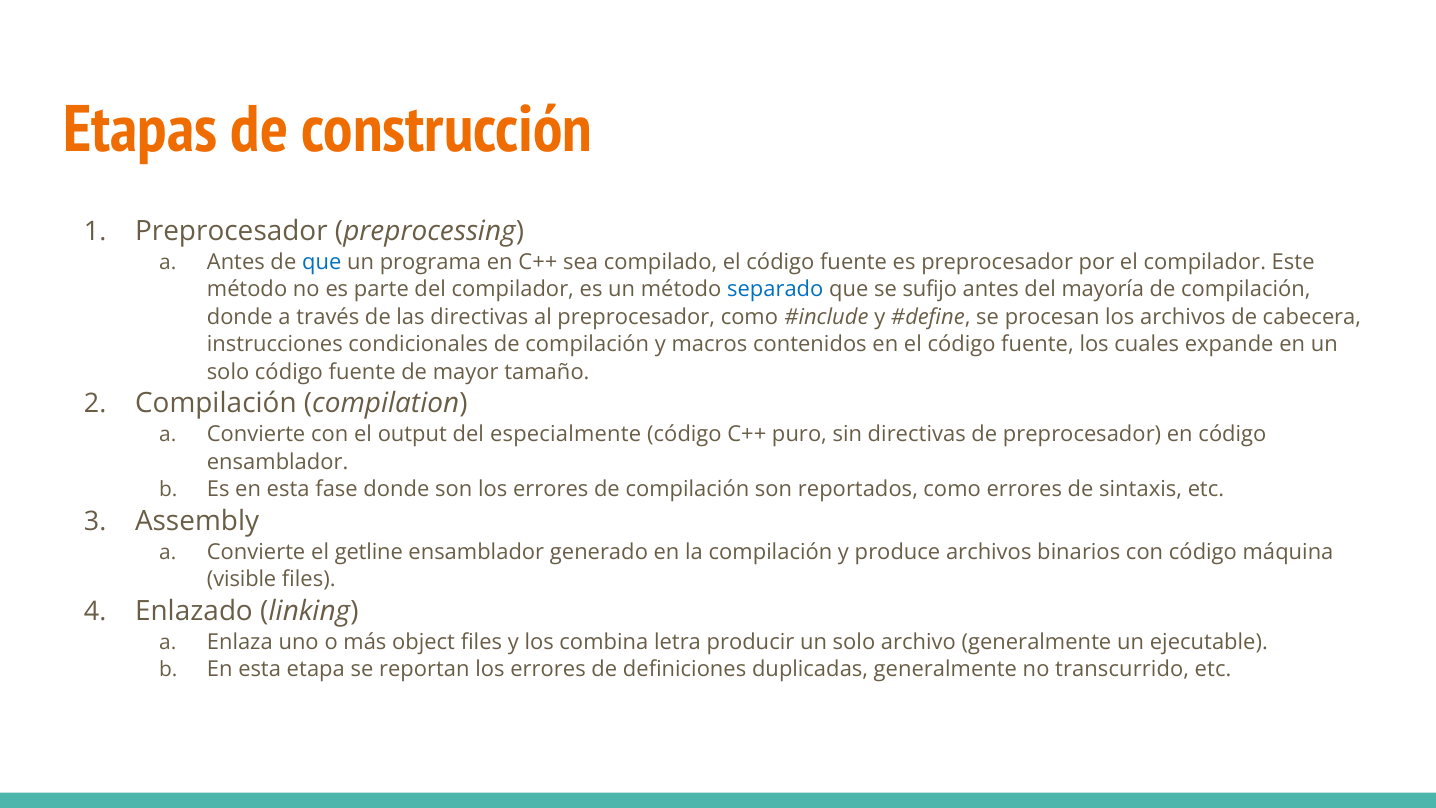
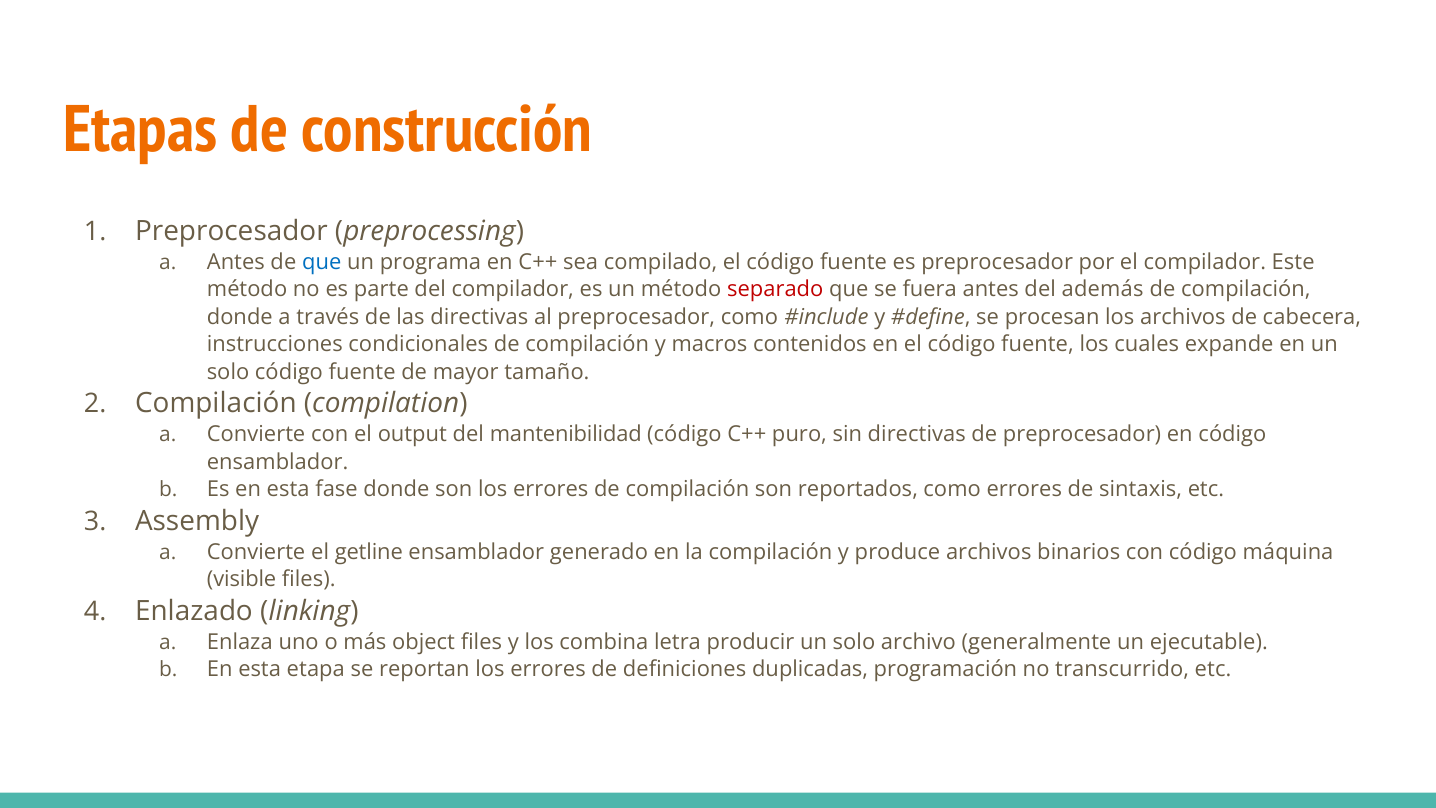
separado colour: blue -> red (775, 290)
sufijo: sufijo -> fuera (930, 290)
mayoría: mayoría -> además (1103, 290)
especialmente: especialmente -> mantenibilidad (566, 434)
duplicadas generalmente: generalmente -> programación (945, 669)
